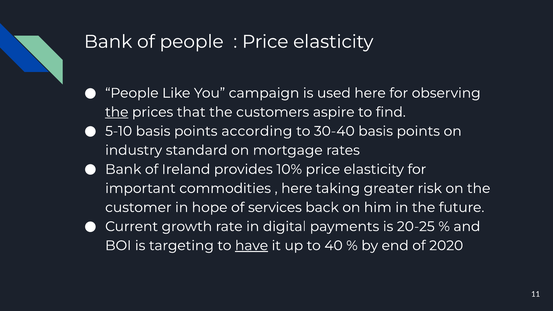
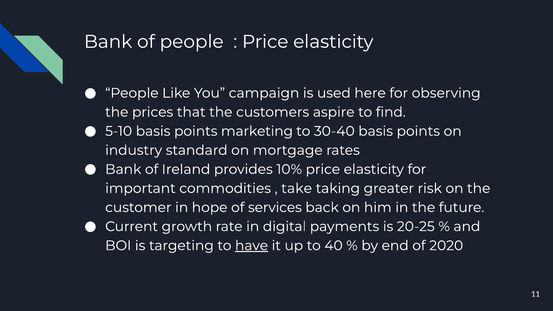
the underline: present -> none (117, 112)
according: according -> marketing (257, 131)
here: here -> take (297, 188)
